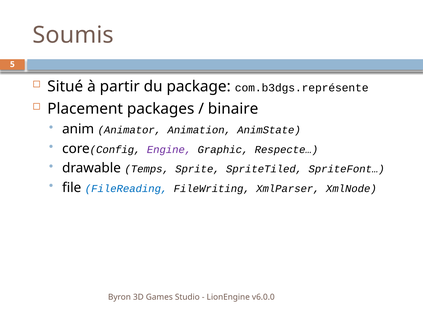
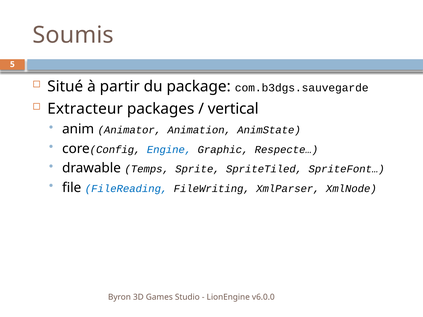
com.b3dgs.représente: com.b3dgs.représente -> com.b3dgs.sauvegarde (302, 88)
Placement: Placement -> Extracteur (85, 109)
binaire: binaire -> vertical (233, 109)
Engine colour: purple -> blue (169, 150)
